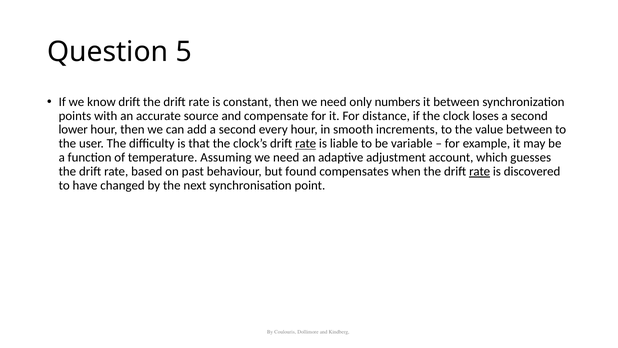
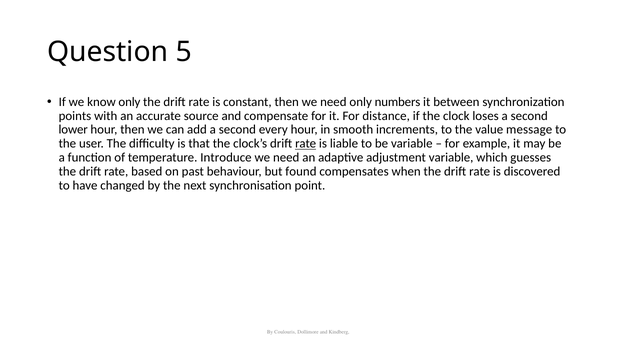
know drift: drift -> only (129, 102)
value between: between -> message (529, 130)
Assuming: Assuming -> Introduce (226, 157)
adjustment account: account -> variable (451, 157)
rate underline: present -> none (480, 171)
